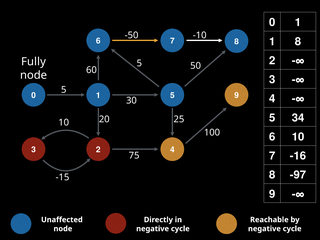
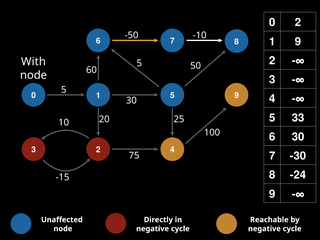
1: 1 -> 2 (298, 23)
8: 8 -> 9 (298, 42)
Fully: Fully -> With (33, 62)
34: 34 -> 33 (298, 118)
10: 10 -> 30 (298, 137)
-16: -16 -> -30 (298, 156)
-97: -97 -> -24 (298, 175)
